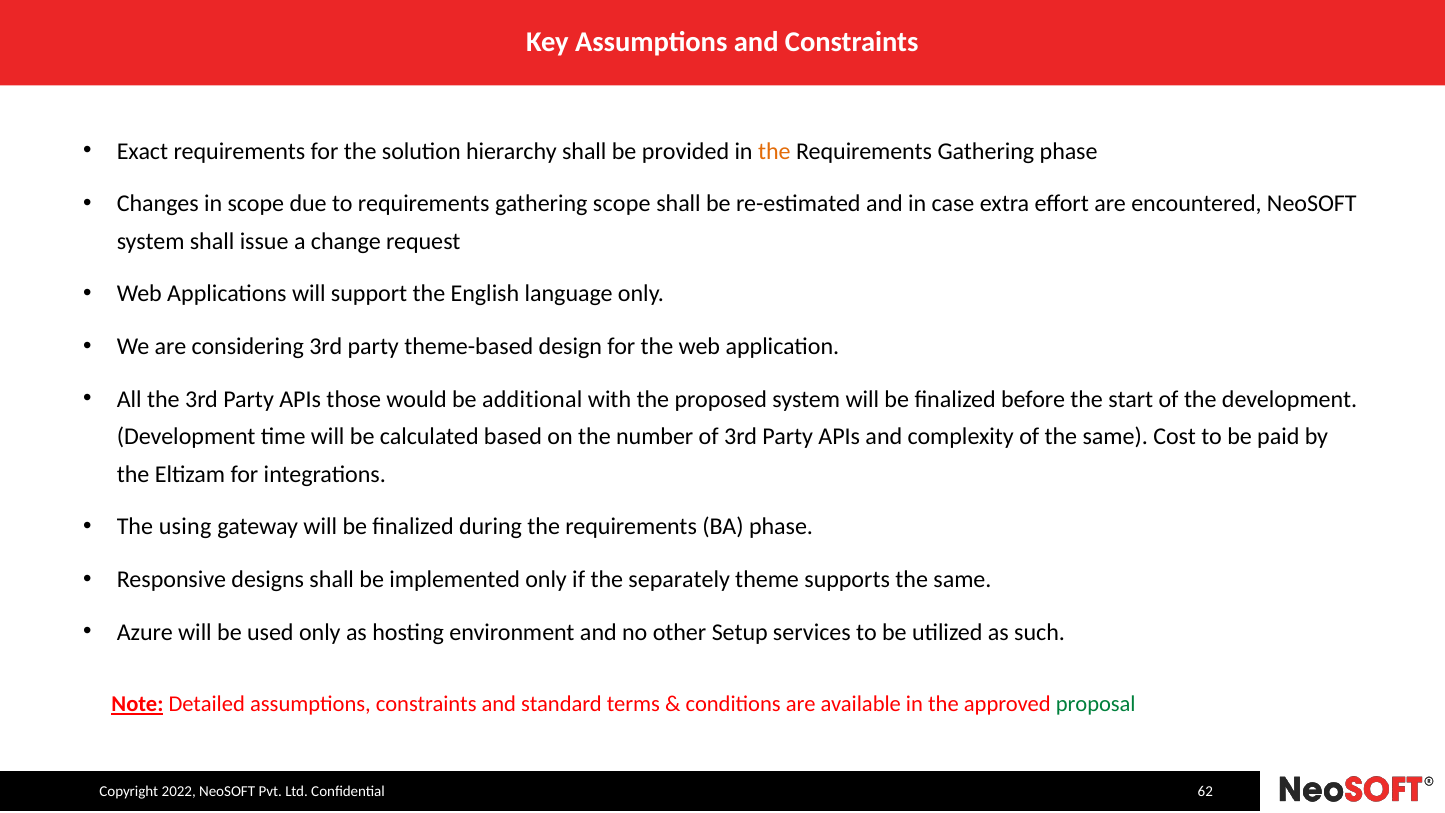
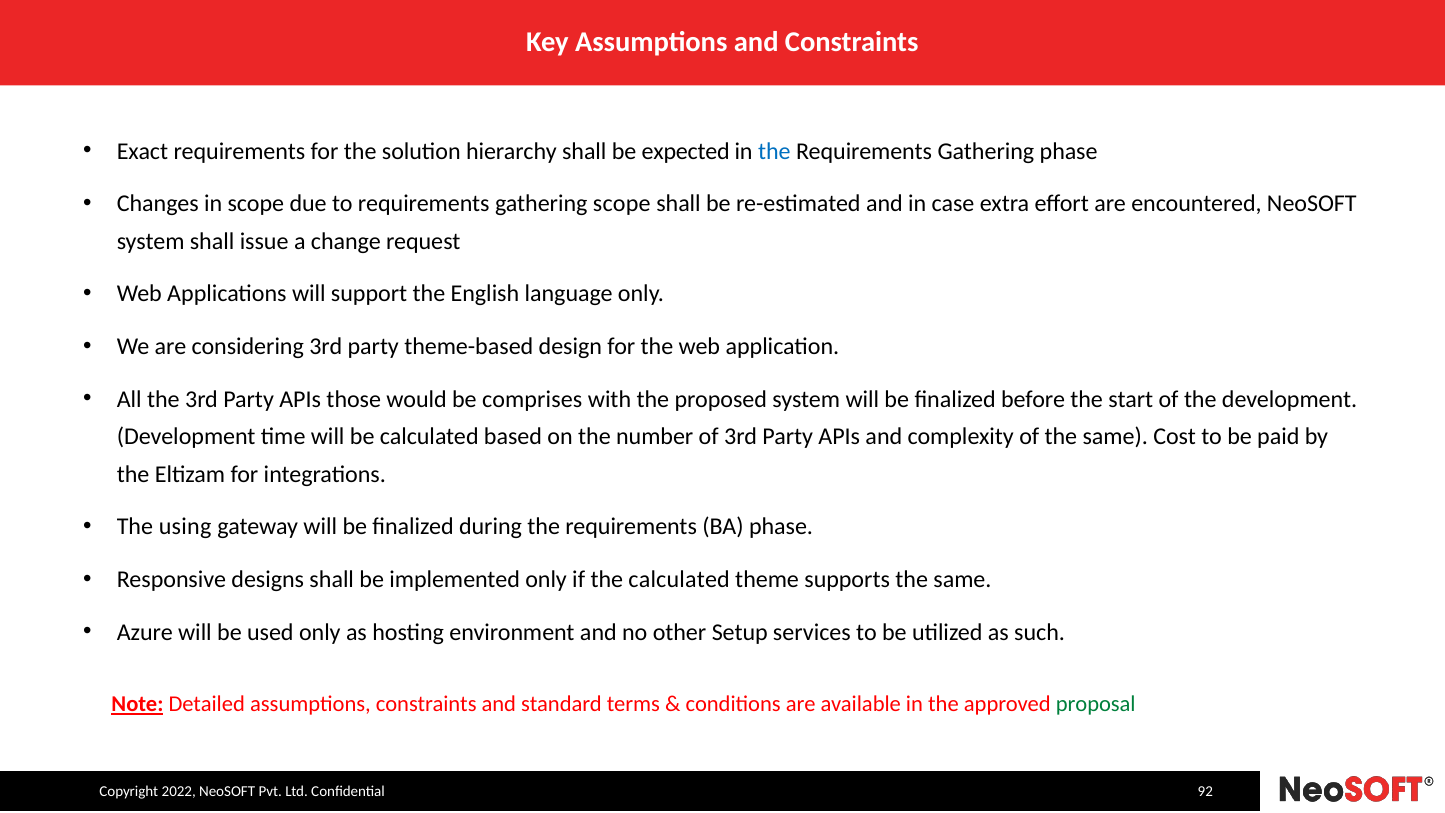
provided: provided -> expected (686, 151)
the colour: orange -> blue (774, 151)
additional: additional -> comprises (532, 399)
the separately: separately -> calculated (679, 579)
62: 62 -> 92 (1205, 792)
